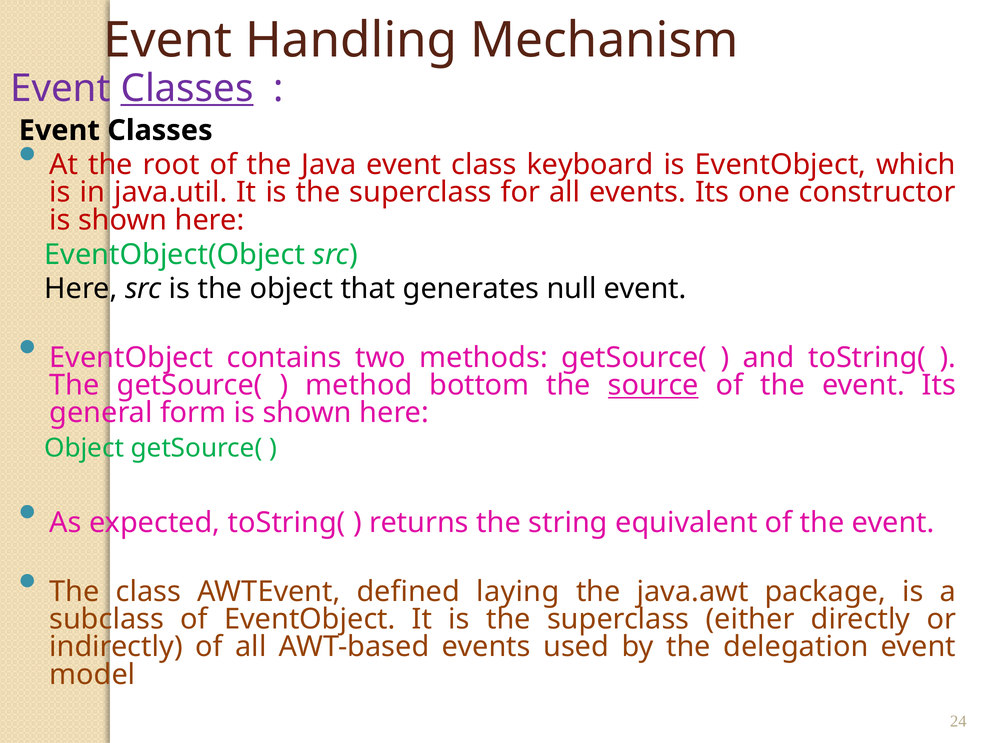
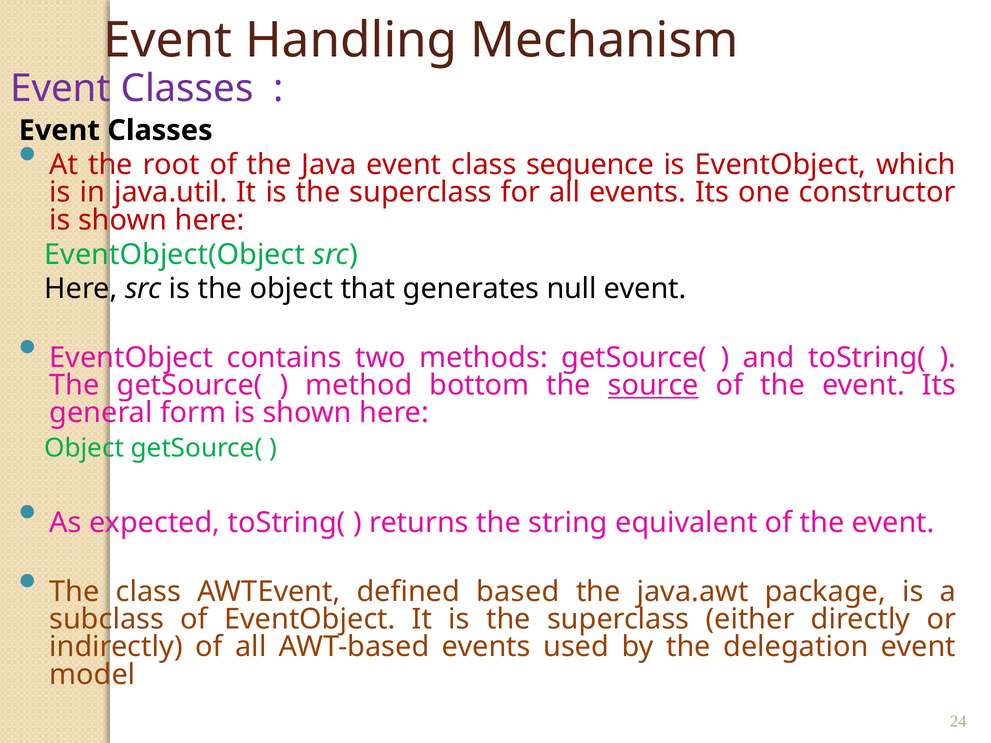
Classes underline: present -> none (187, 88)
keyboard: keyboard -> sequence (590, 165)
laying: laying -> based (518, 592)
